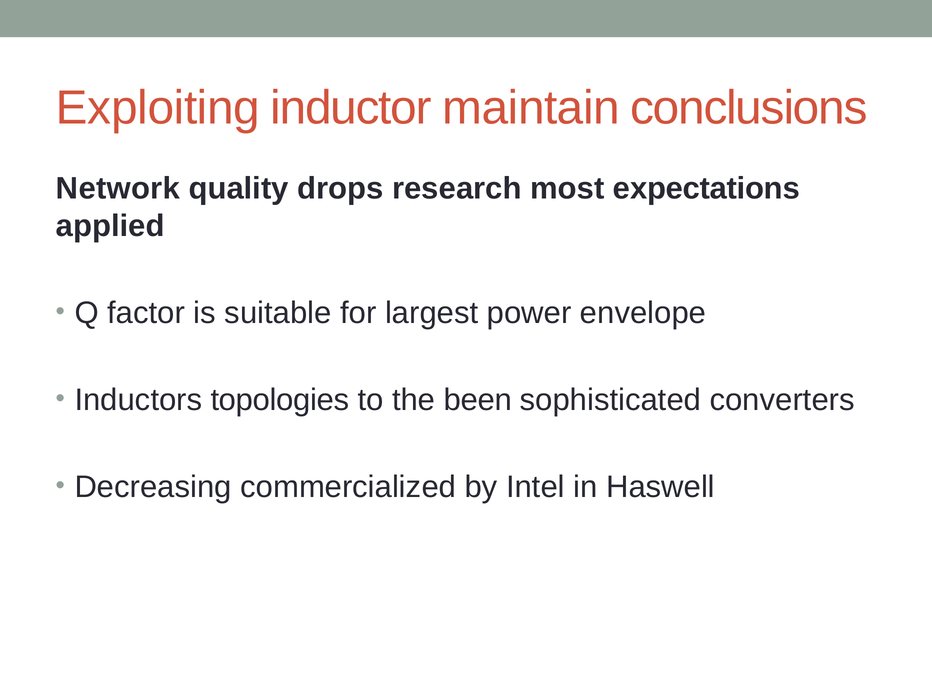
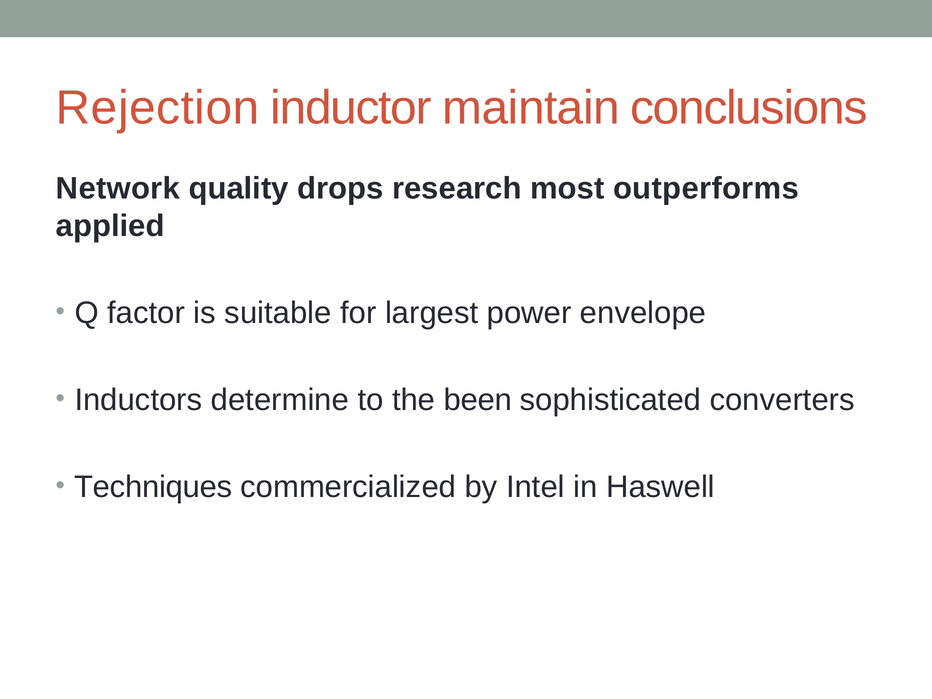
Exploiting: Exploiting -> Rejection (158, 108)
expectations: expectations -> outperforms (706, 189)
topologies: topologies -> determine (280, 400)
Decreasing: Decreasing -> Techniques (153, 487)
